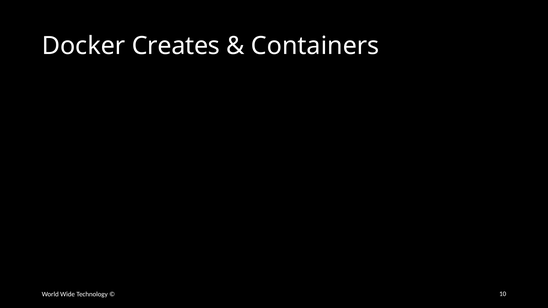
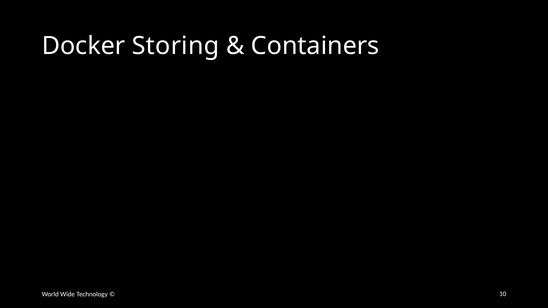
Creates: Creates -> Storing (176, 46)
